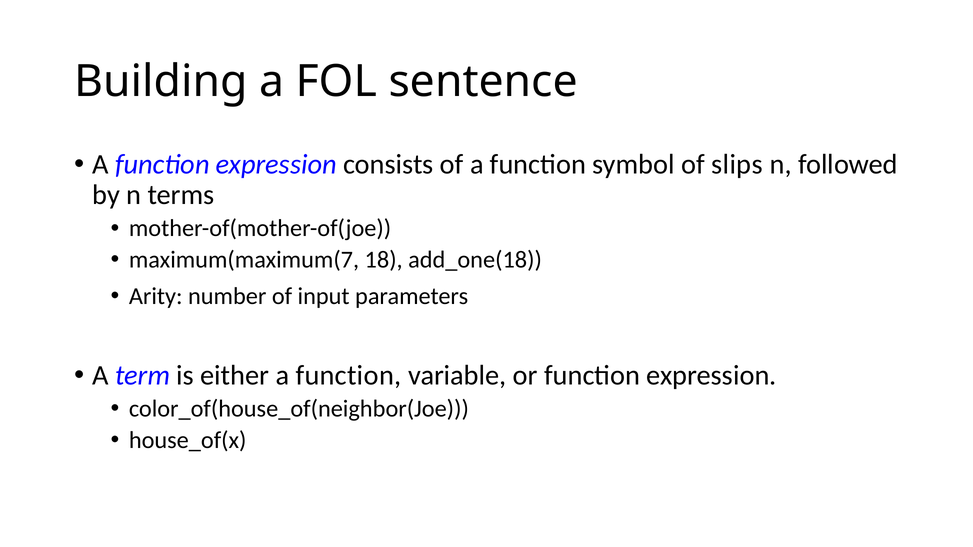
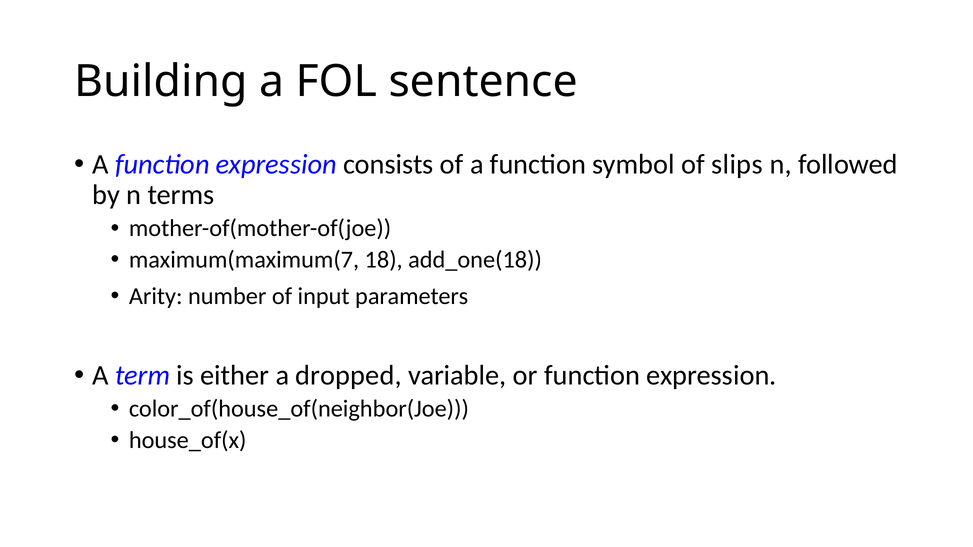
either a function: function -> dropped (349, 376)
